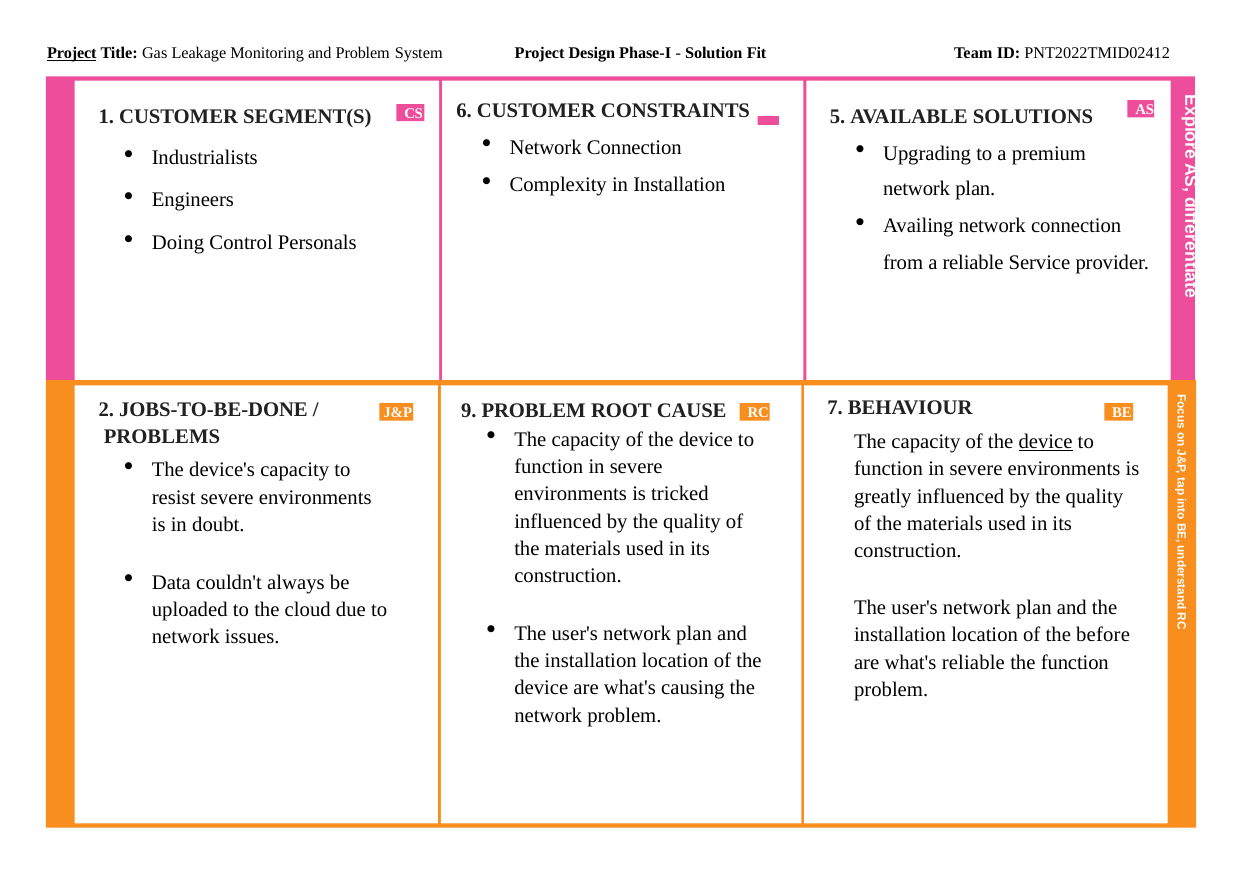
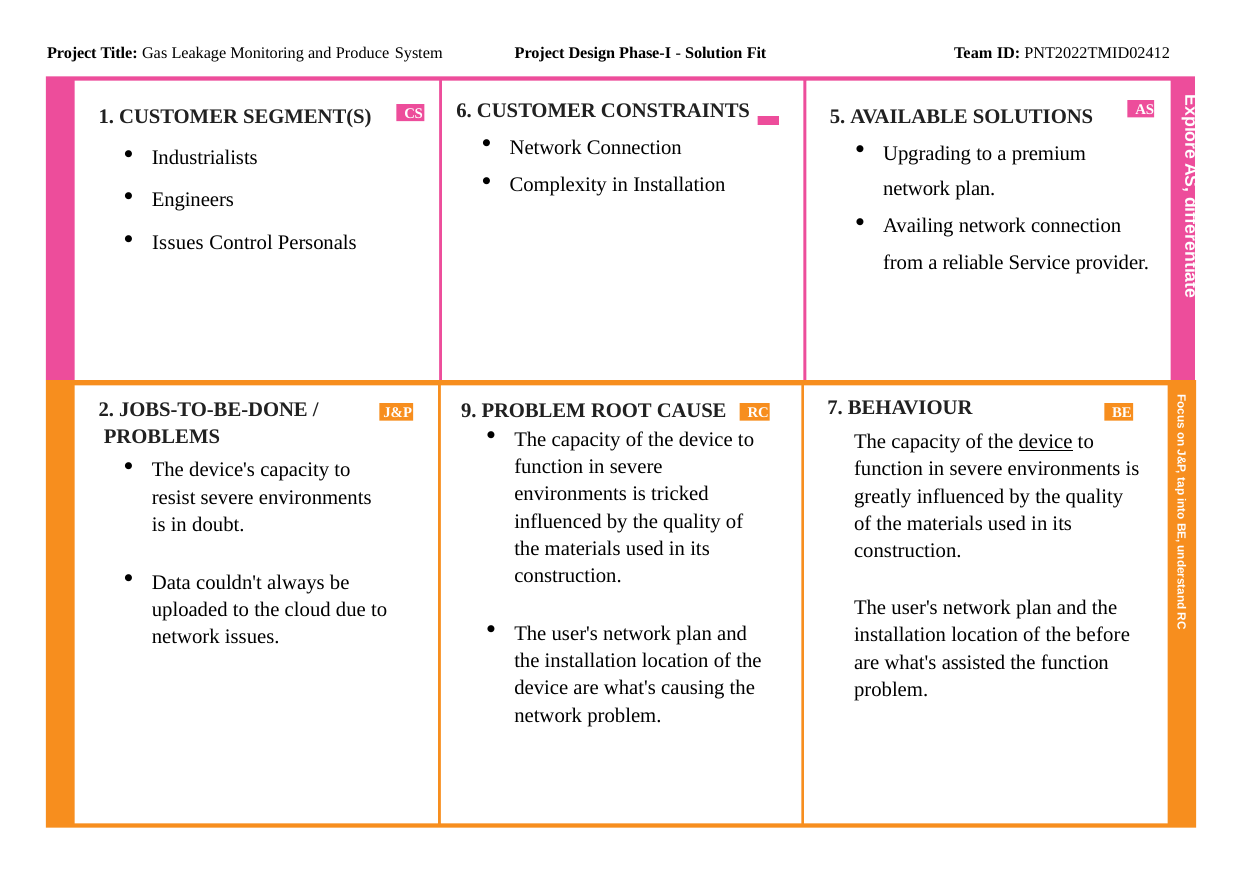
Project underline: present -> none (72, 53)
and Problem: Problem -> Produce (363, 53)
Doing: Doing -> Issues (178, 243)
what's reliable: reliable -> assisted (973, 662)
